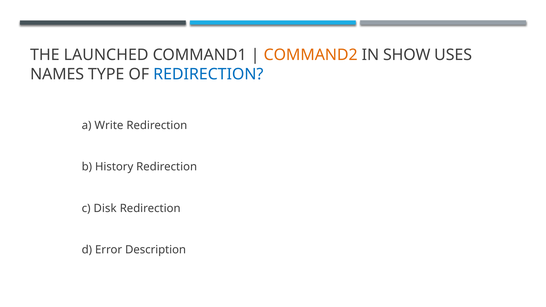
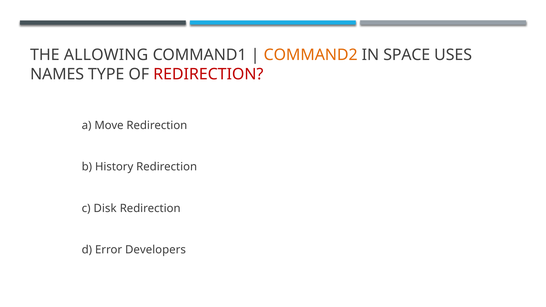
LAUNCHED: LAUNCHED -> ALLOWING (106, 55)
SHOW: SHOW -> SPACE (407, 55)
REDIRECTION colour: blue -> red (208, 74)
Write: Write -> Move (109, 126)
Description: Description -> Developers (156, 250)
